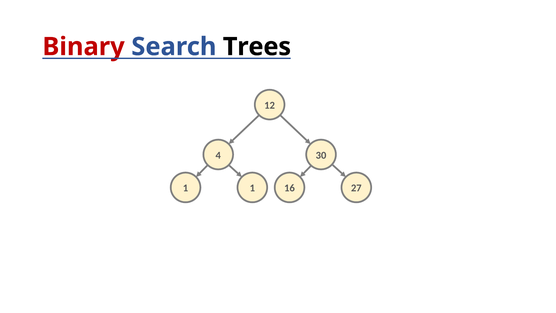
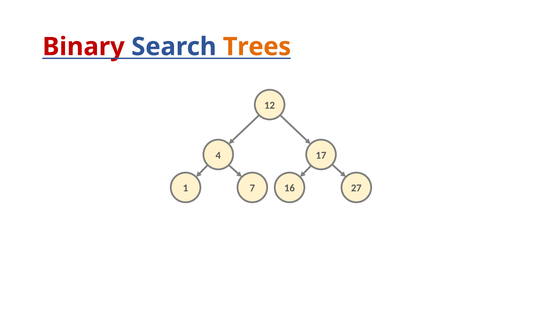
Trees colour: black -> orange (257, 47)
30: 30 -> 17 (321, 155)
1 1: 1 -> 7 (252, 188)
